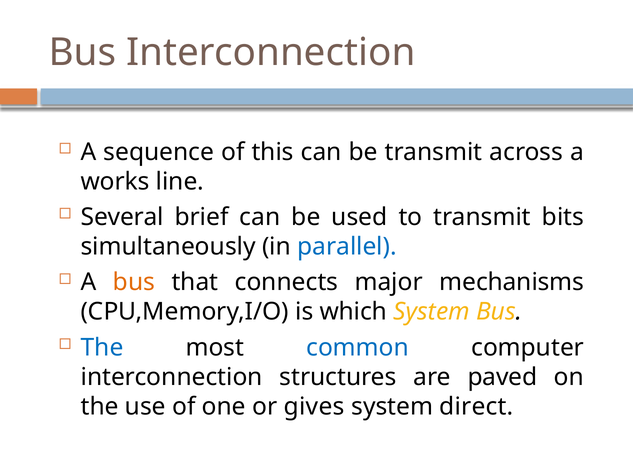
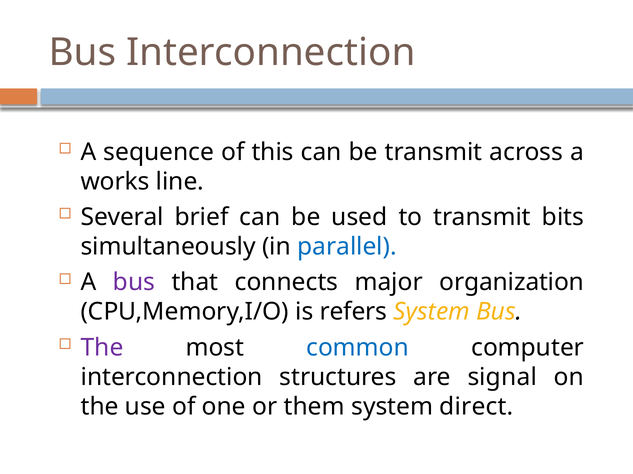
bus colour: orange -> purple (134, 283)
mechanisms: mechanisms -> organization (512, 283)
which: which -> refers (353, 312)
The colour: blue -> purple (102, 348)
paved: paved -> signal (502, 378)
gives: gives -> them (314, 407)
